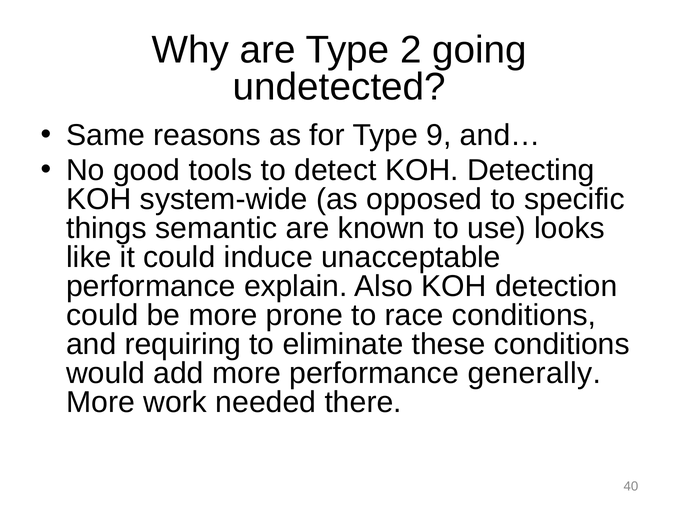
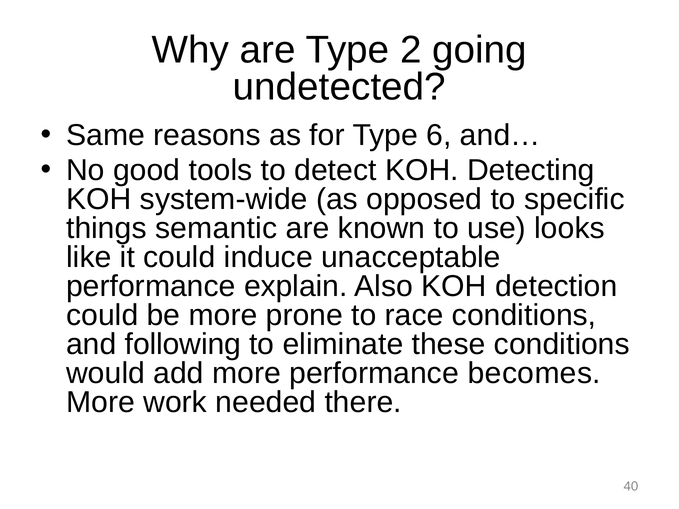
9: 9 -> 6 (439, 135)
requiring: requiring -> following (183, 344)
generally: generally -> becomes (534, 373)
